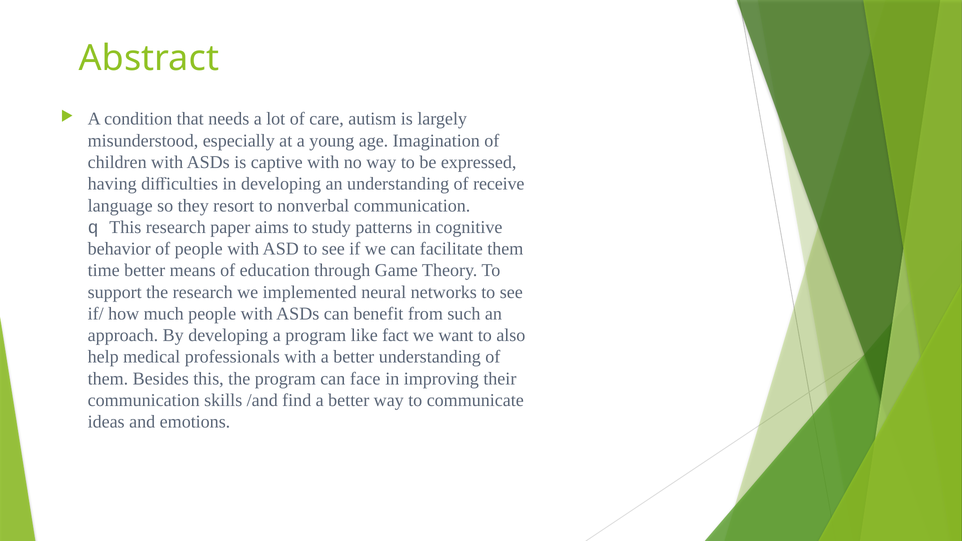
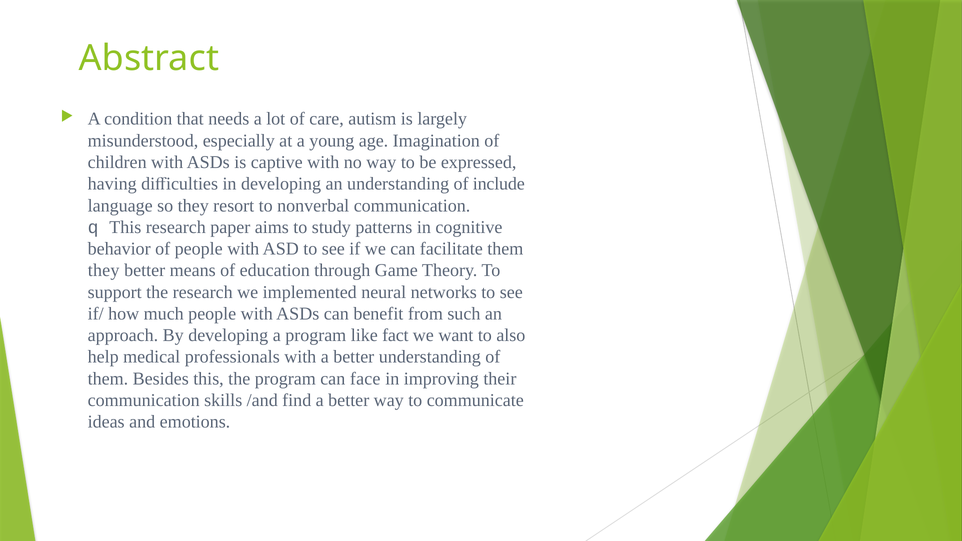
receive: receive -> include (499, 184)
time: time -> they (104, 271)
